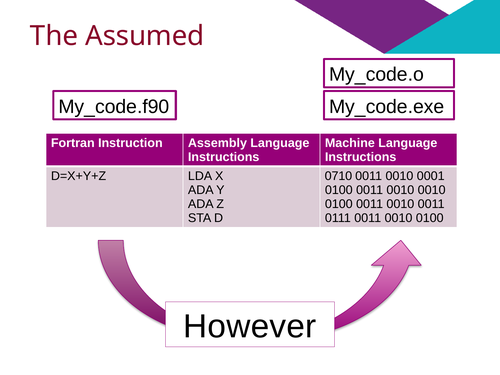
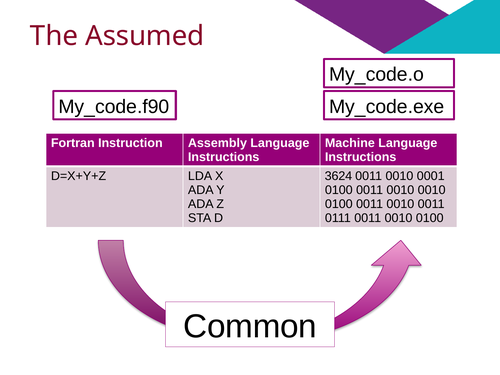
0710: 0710 -> 3624 (338, 176)
However: However -> Common (250, 327)
